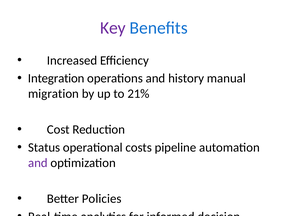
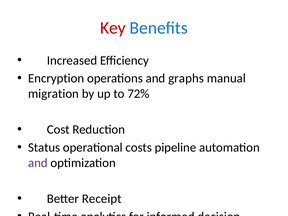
Key colour: purple -> red (113, 28)
Integration: Integration -> Encryption (56, 78)
history: history -> graphs (186, 78)
21%: 21% -> 72% (138, 94)
Policies: Policies -> Receipt (102, 199)
